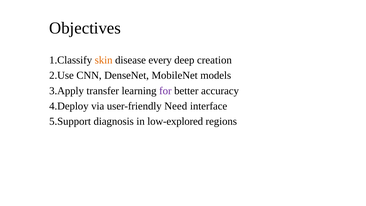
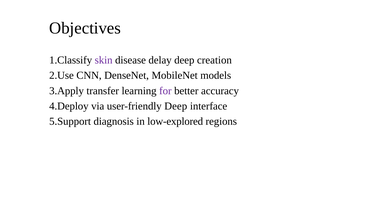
skin colour: orange -> purple (104, 60)
every: every -> delay (160, 60)
user-friendly Need: Need -> Deep (176, 106)
